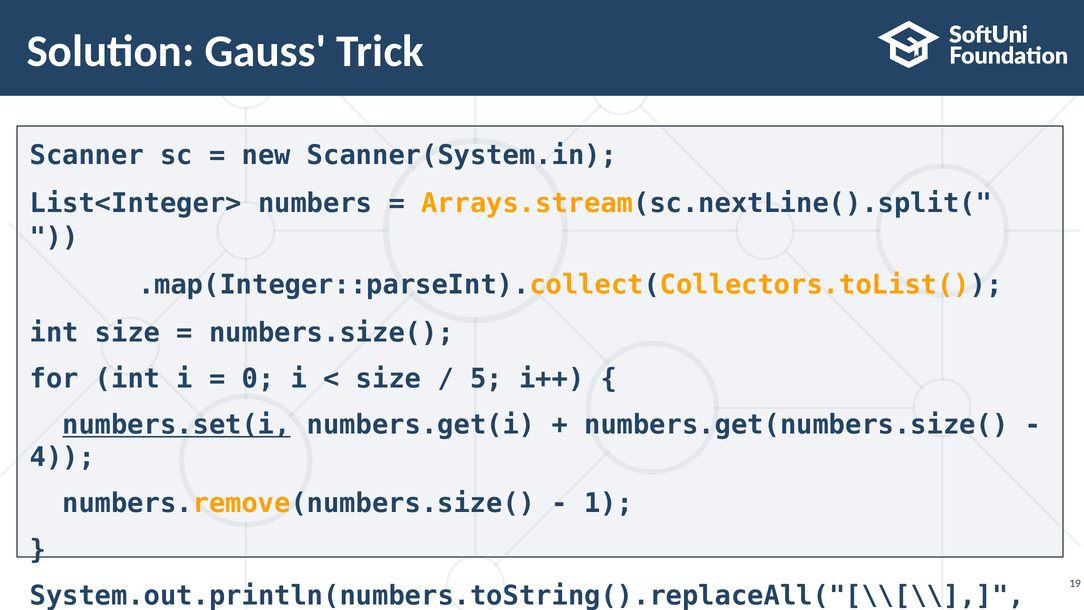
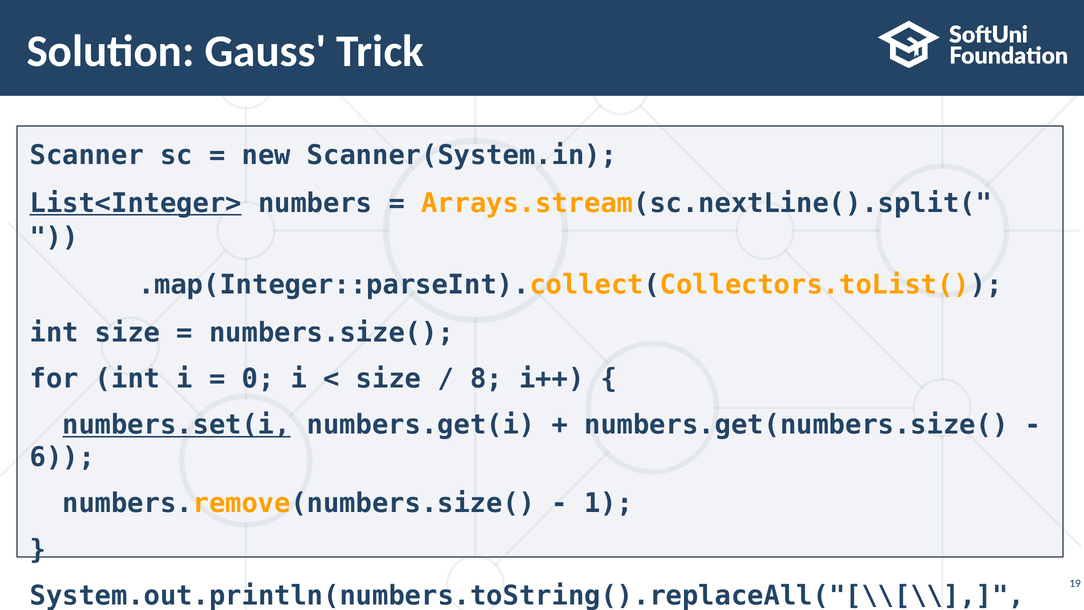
List<Integer> underline: none -> present (136, 203)
5: 5 -> 8 (486, 379)
4: 4 -> 6 (62, 457)
